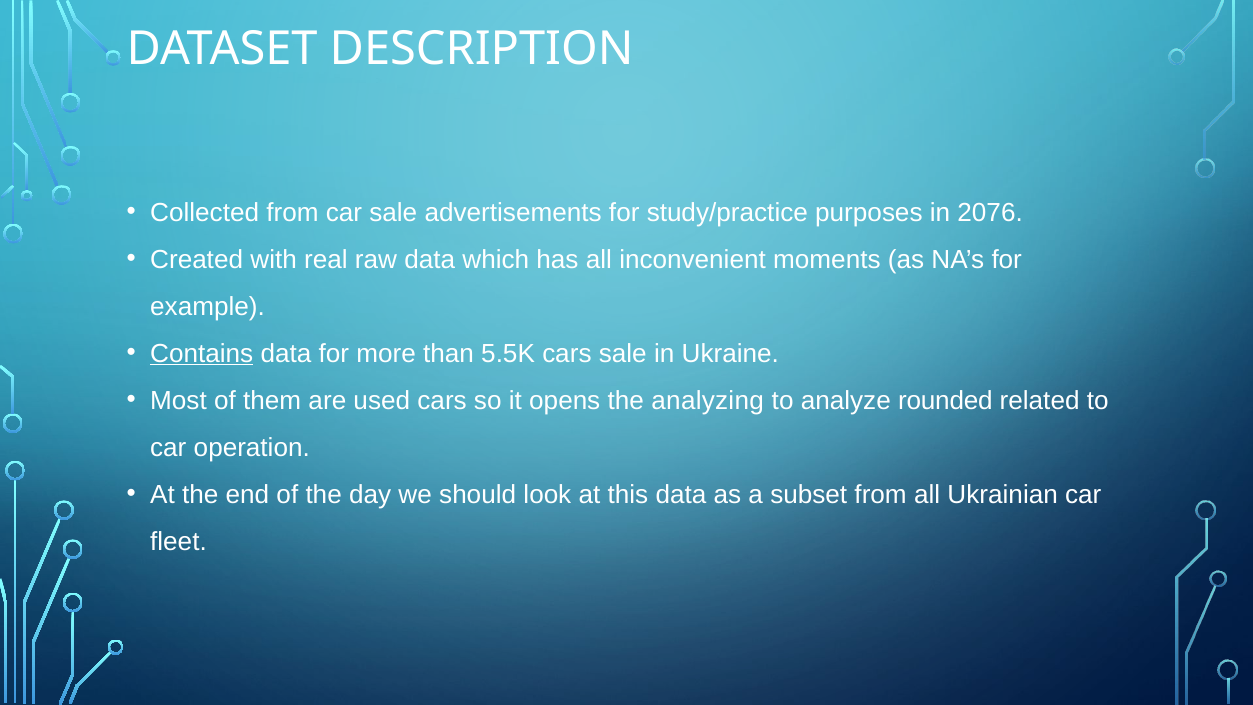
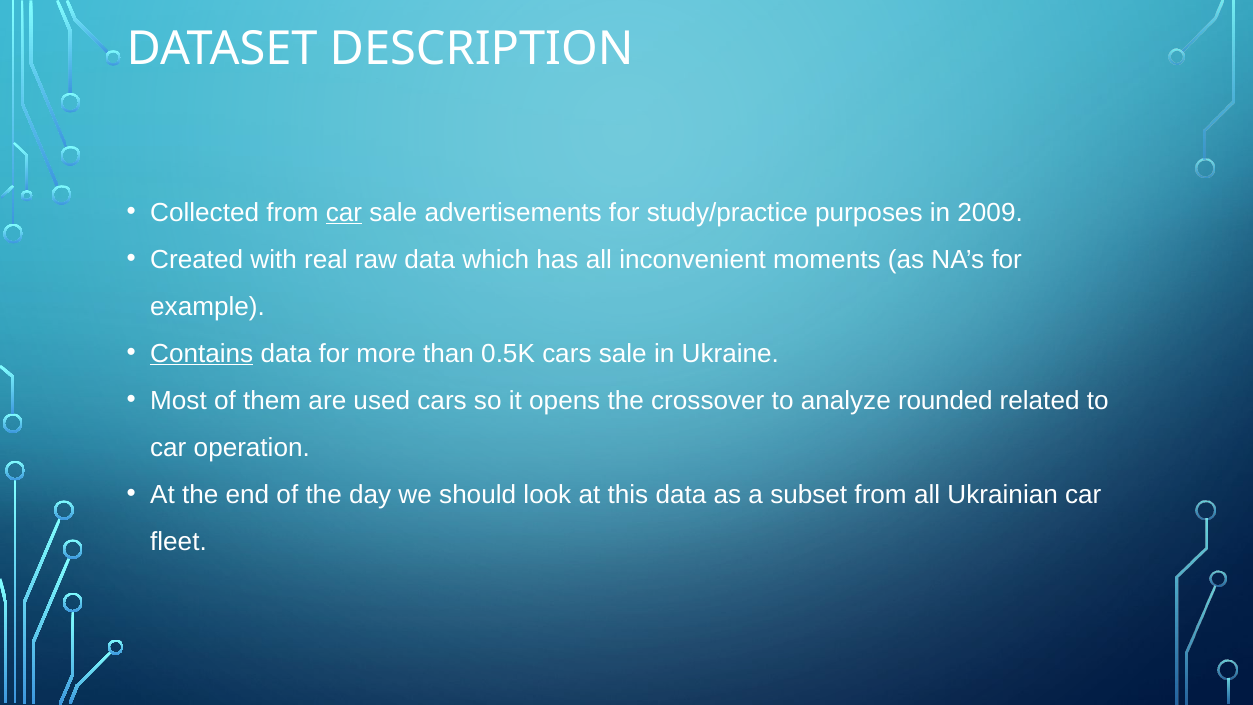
car underline: none -> present (344, 212)
2076: 2076 -> 2009 (990, 212)
5.5K: 5.5K -> 0.5K (508, 353)
analyzing: analyzing -> crossover (708, 400)
